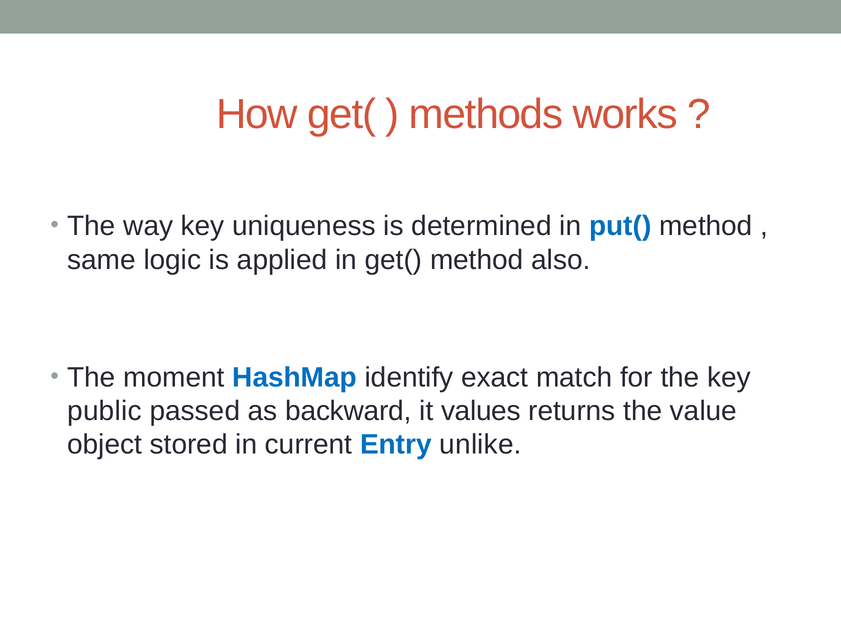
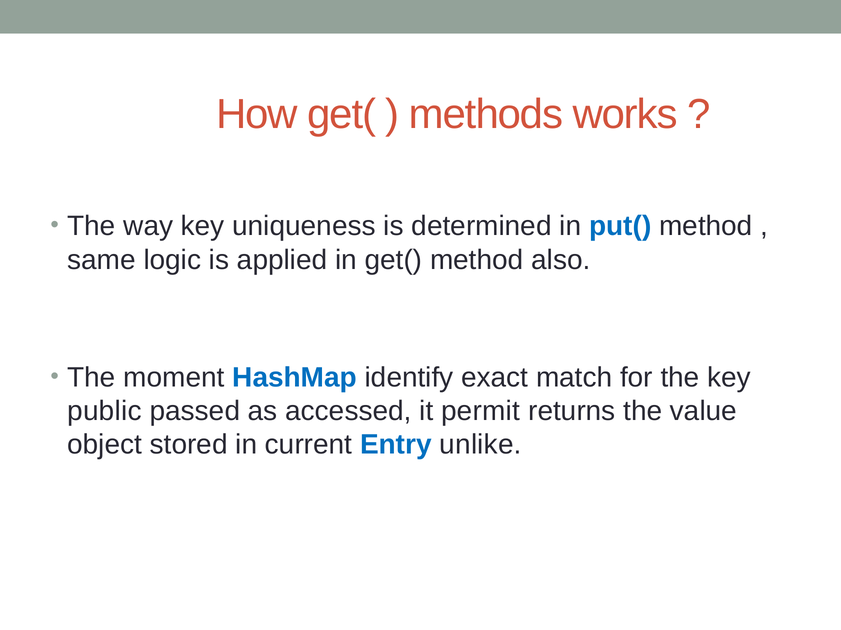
backward: backward -> accessed (348, 411)
values: values -> permit (481, 411)
